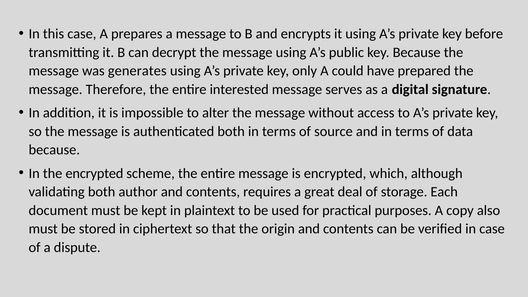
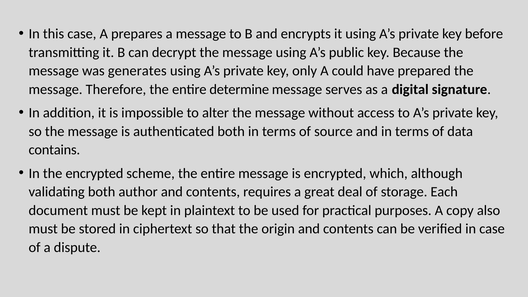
interested: interested -> determine (239, 89)
because: because -> contains (54, 150)
